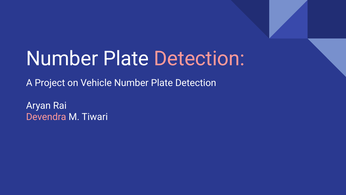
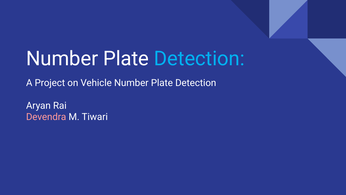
Detection colour: pink -> light blue (199, 59)
